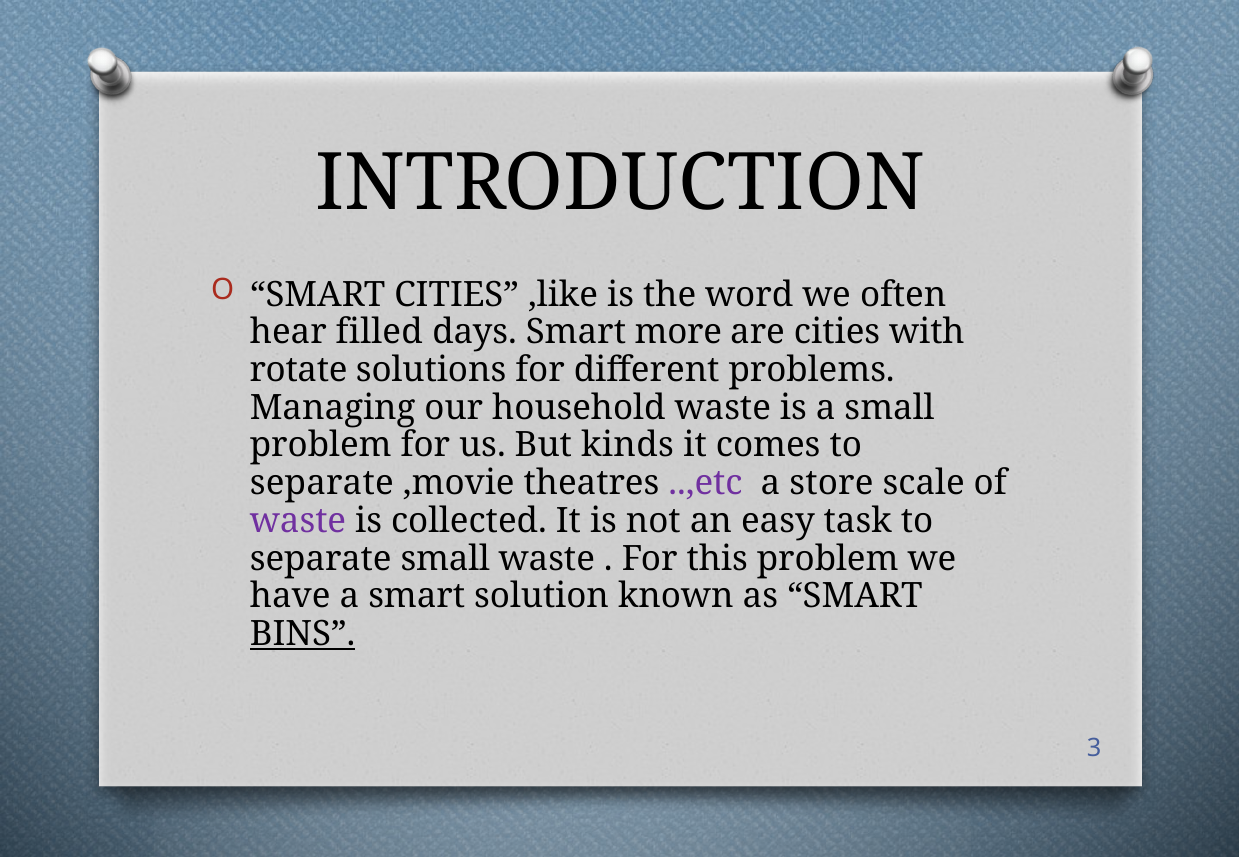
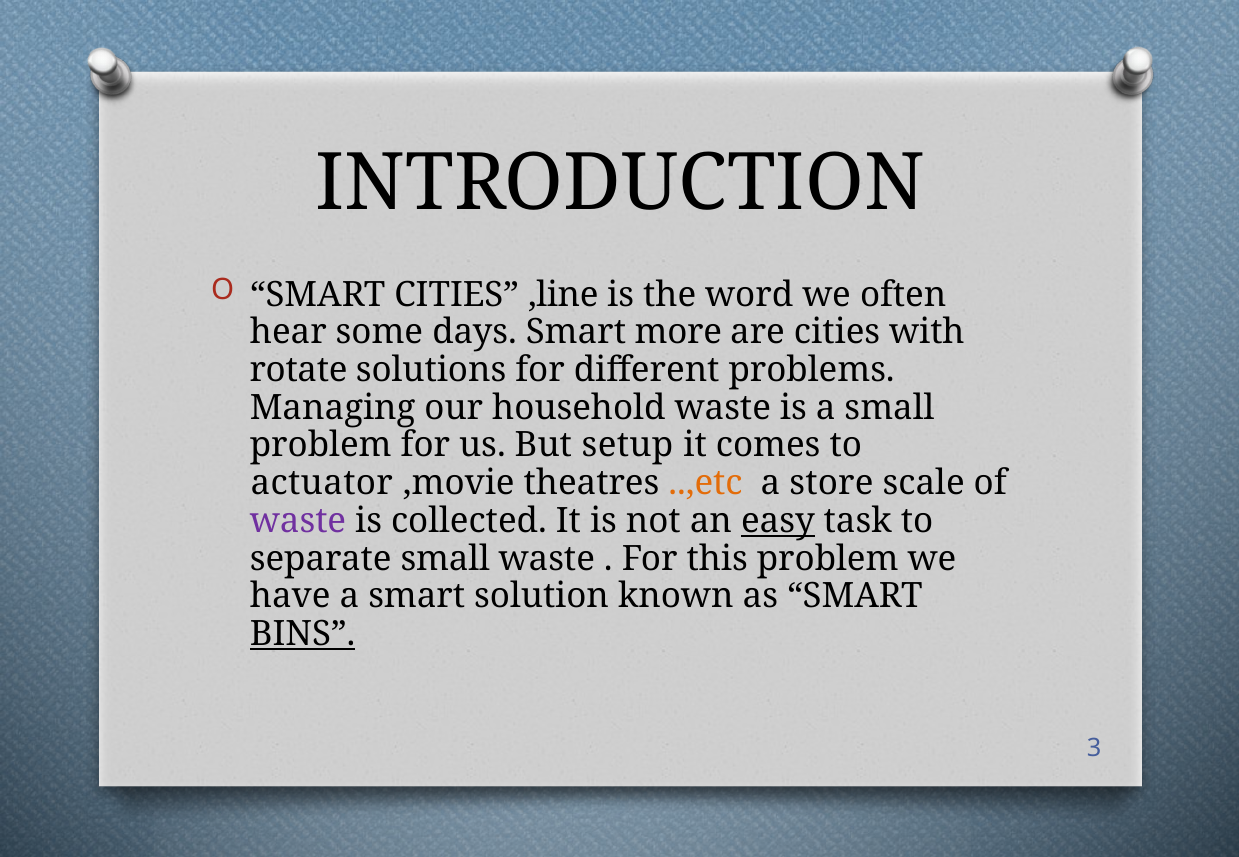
,like: ,like -> ,line (563, 295)
filled: filled -> some (379, 333)
kinds: kinds -> setup (628, 446)
separate: separate -> actuator (322, 484)
..,etc colour: purple -> orange (706, 484)
easy underline: none -> present (778, 521)
